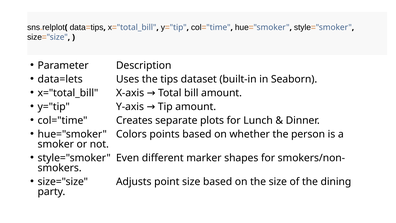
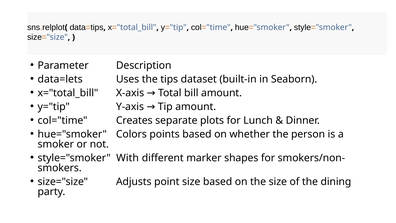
Even: Even -> With (128, 158)
